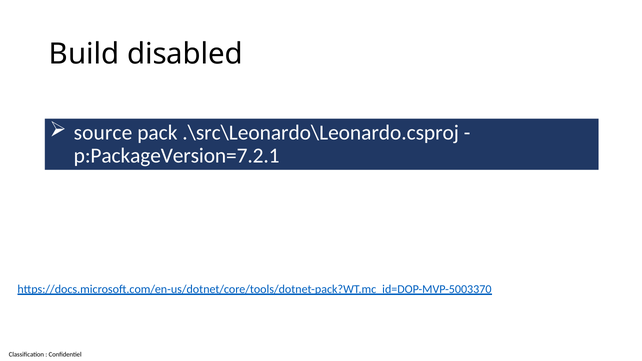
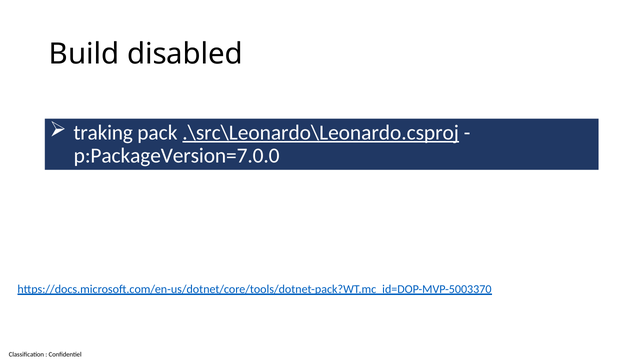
source: source -> traking (103, 133)
.\src\Leonardo\Leonardo.csproj underline: none -> present (321, 133)
p:PackageVersion=7.2.1: p:PackageVersion=7.2.1 -> p:PackageVersion=7.0.0 (177, 156)
